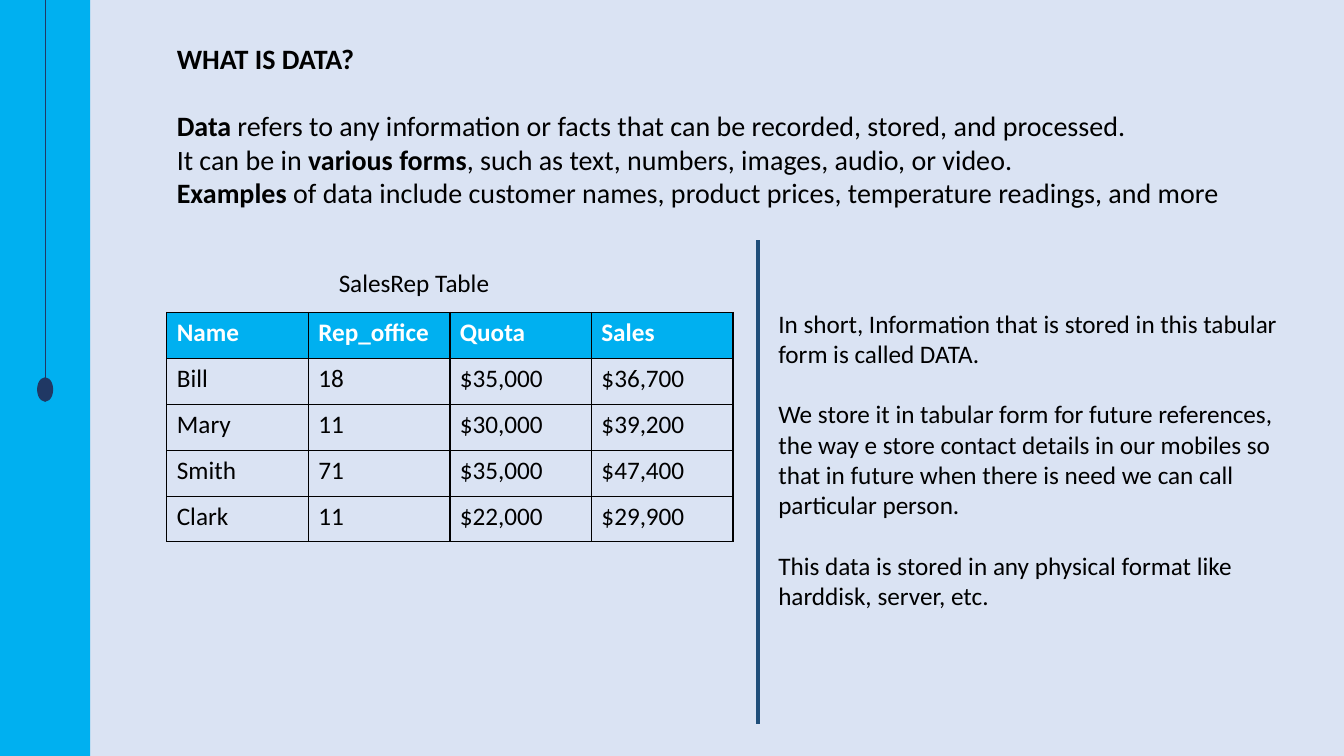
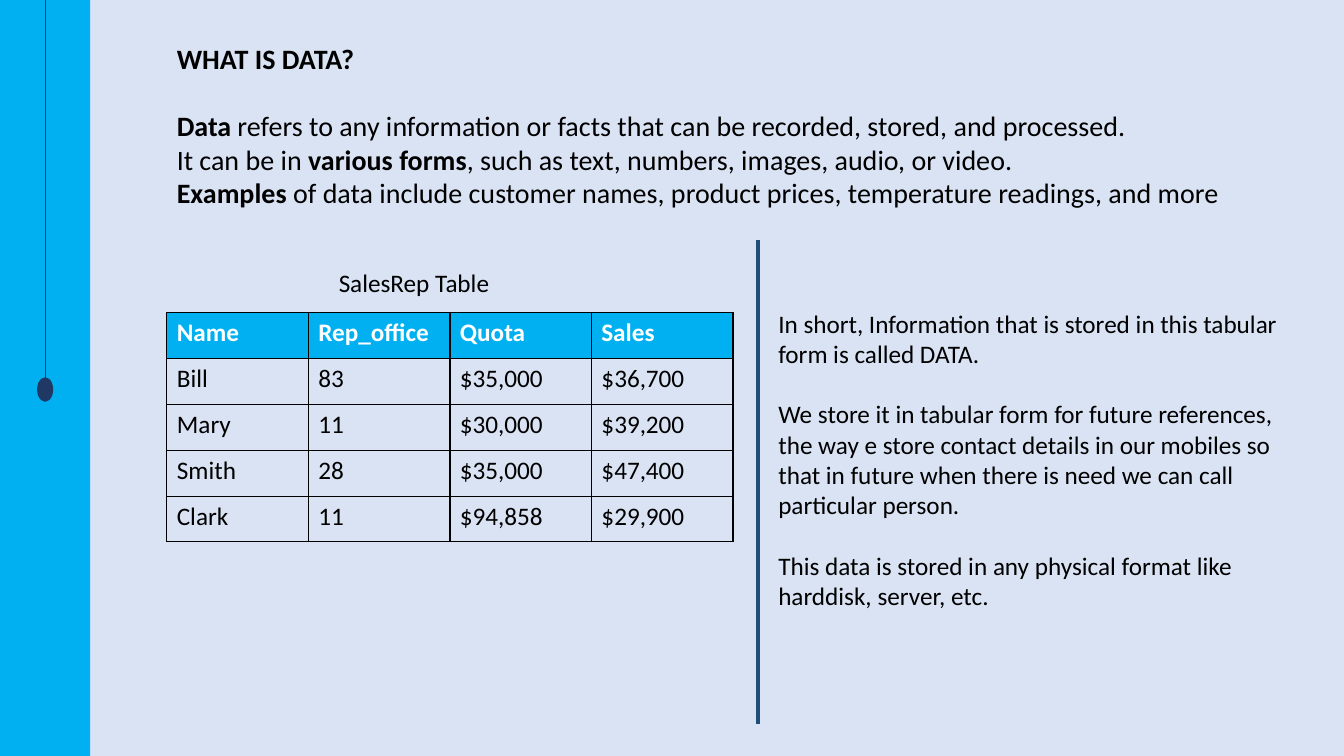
18: 18 -> 83 (331, 379)
71: 71 -> 28 (331, 471)
$22,000: $22,000 -> $94,858 (501, 517)
